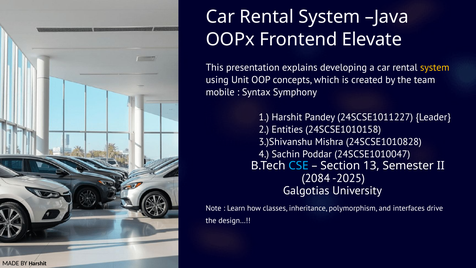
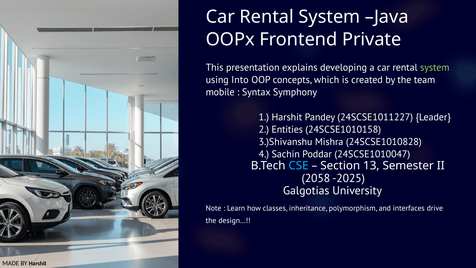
Elevate: Elevate -> Private (372, 40)
system colour: yellow -> light green (435, 67)
Unit: Unit -> Into (240, 80)
2084: 2084 -> 2058 (316, 178)
